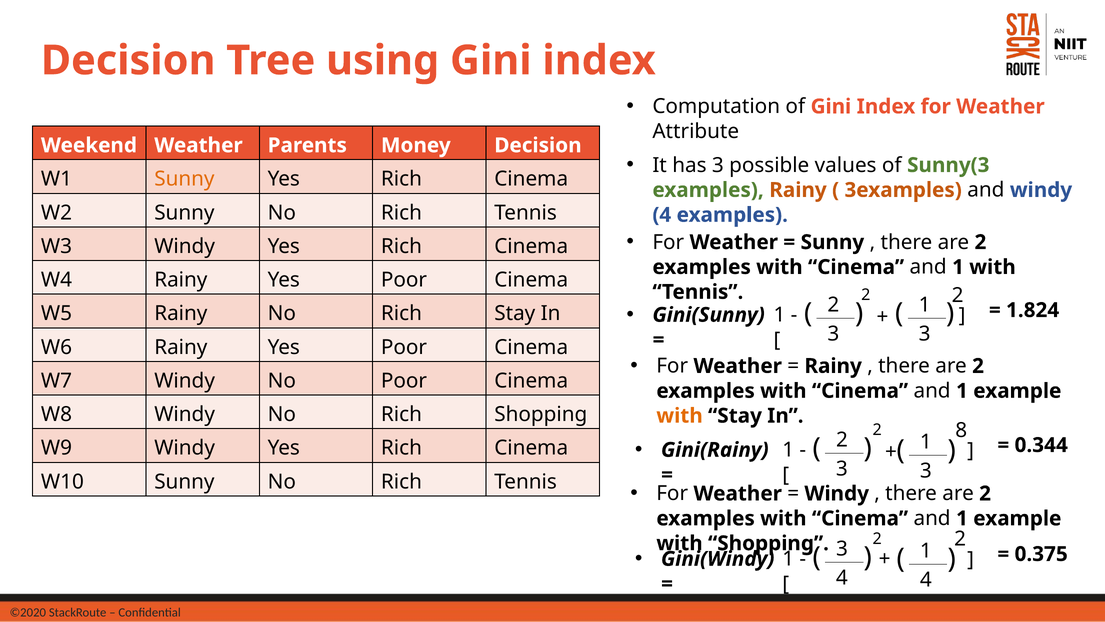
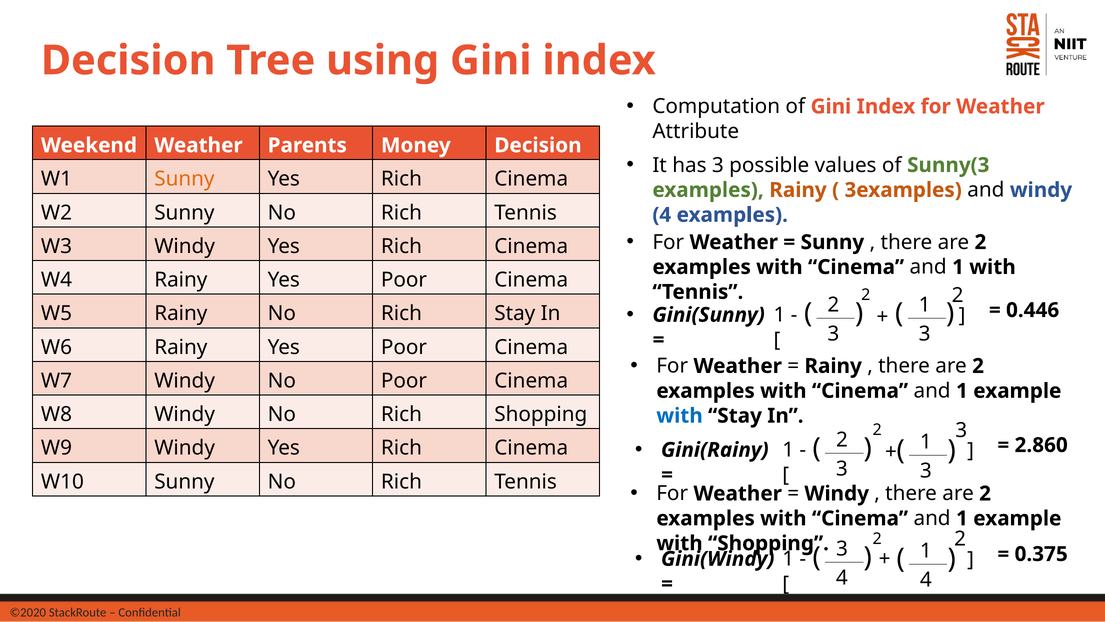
1.824: 1.824 -> 0.446 (1033, 310)
with colour: orange -> blue (680, 416)
8: 8 -> 3 (961, 430)
0.344: 0.344 -> 2.860 (1041, 445)
